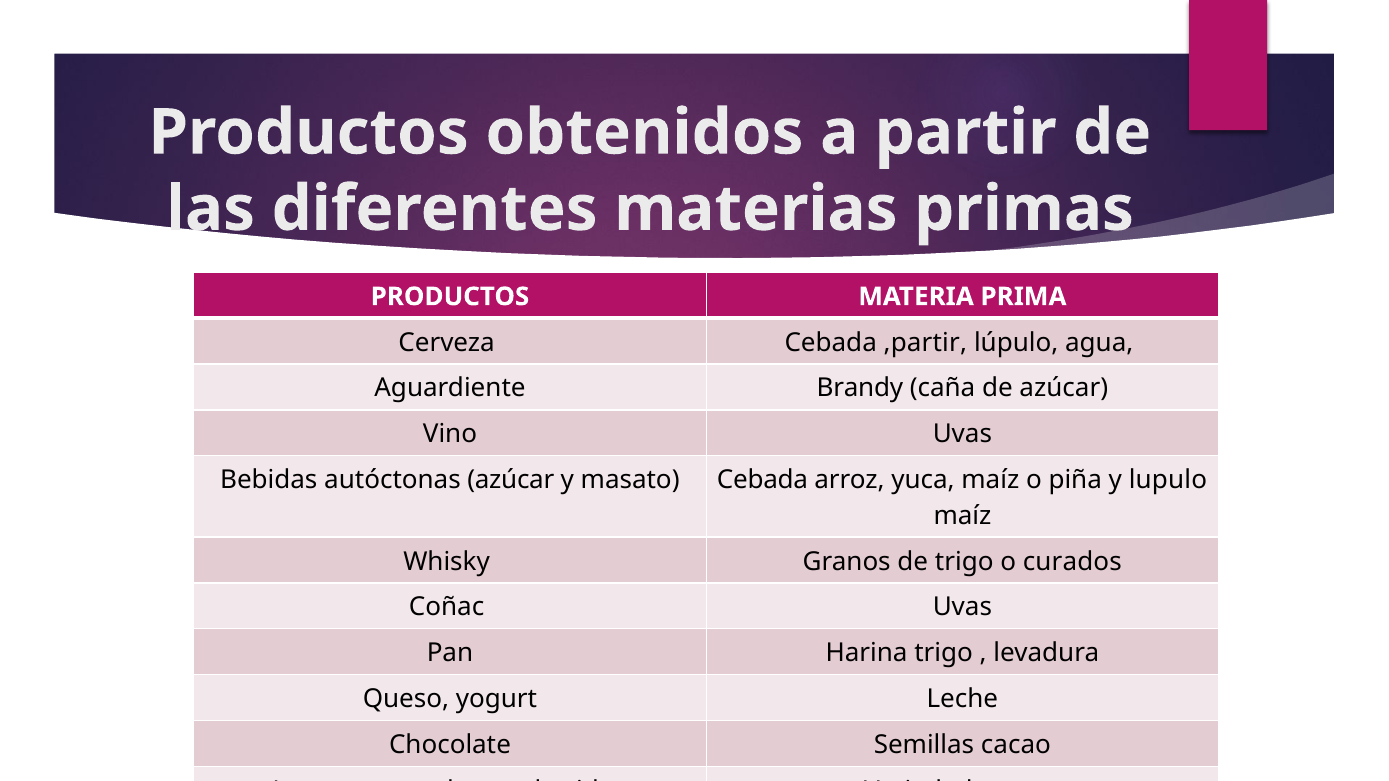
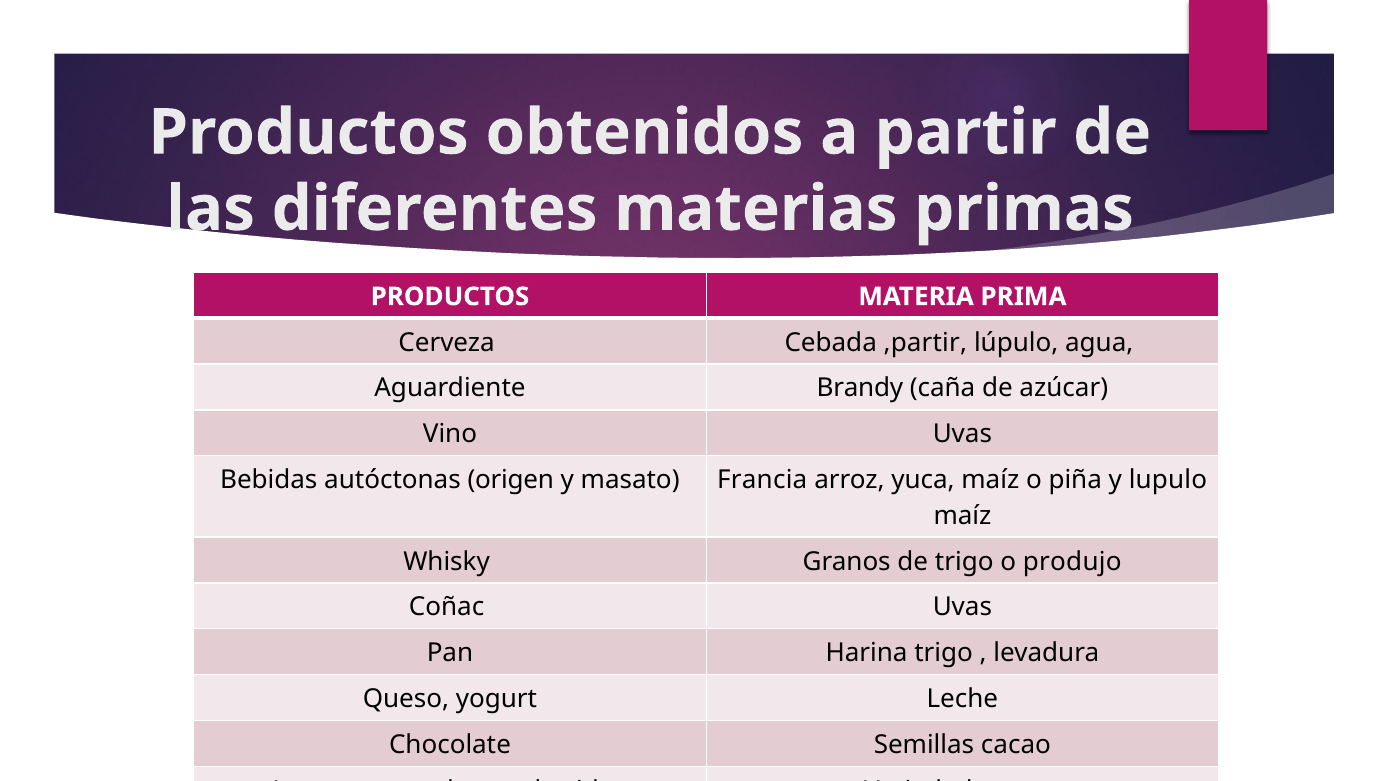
autóctonas azúcar: azúcar -> origen (511, 480)
masato Cebada: Cebada -> Francia (762, 480)
o curados: curados -> produjo (1072, 562)
